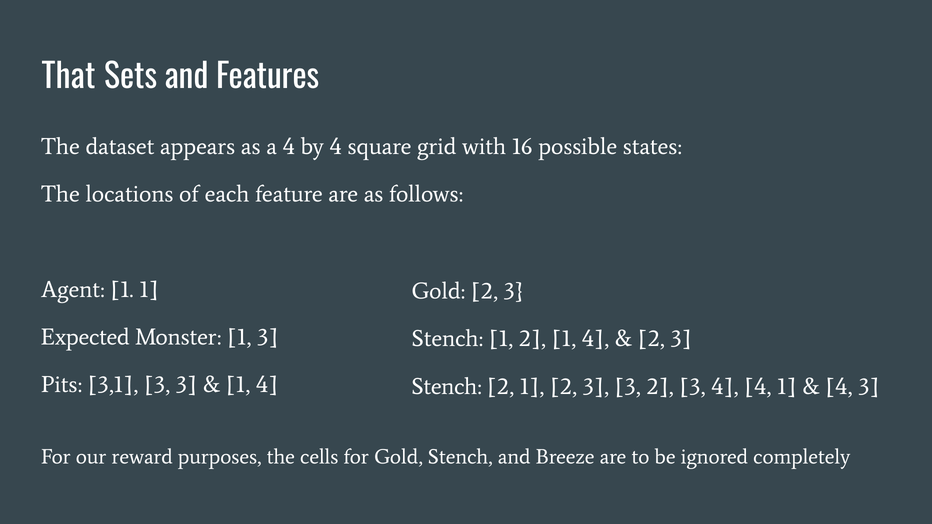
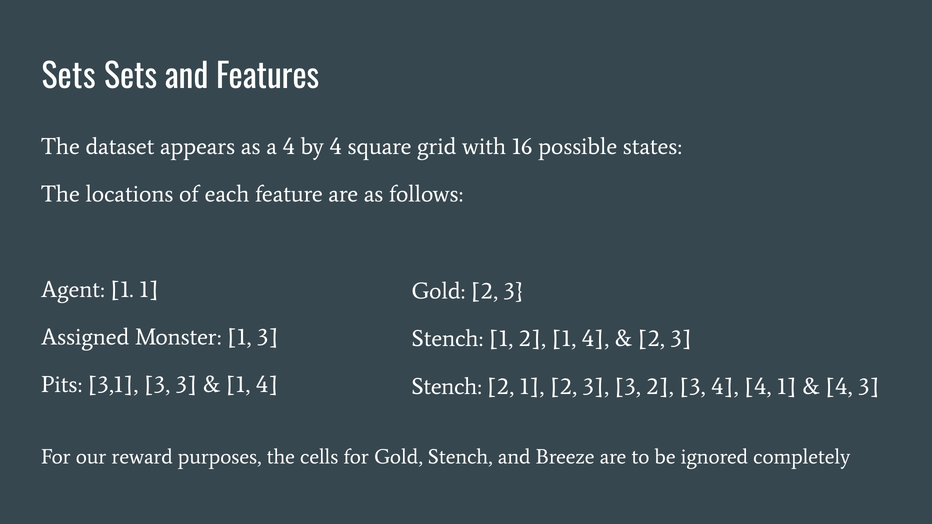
That: That -> Sets (69, 77)
Expected: Expected -> Assigned (85, 337)
